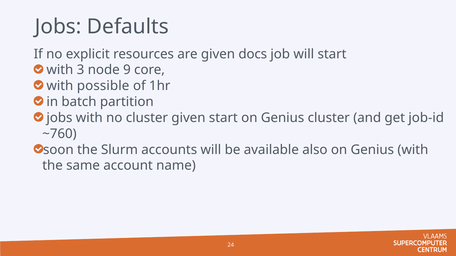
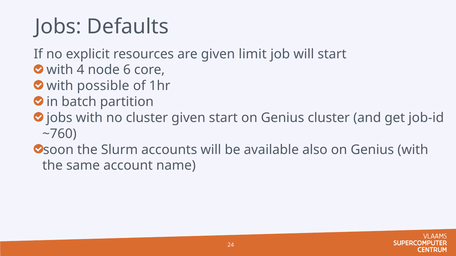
docs: docs -> limit (253, 54)
3: 3 -> 4 (81, 70)
9: 9 -> 6 (127, 70)
